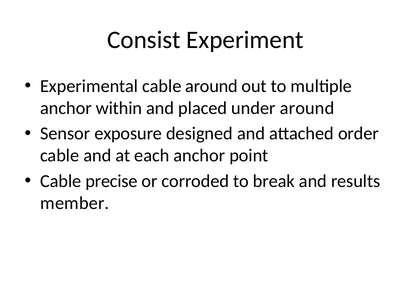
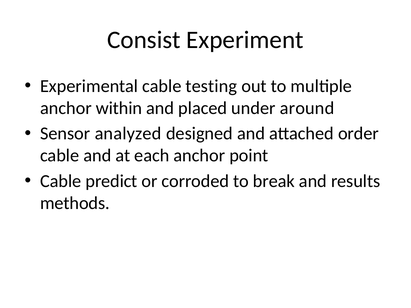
cable around: around -> testing (211, 86)
exposure: exposure -> analyzed (128, 134)
precise: precise -> predict (112, 181)
member: member -> methods (75, 203)
